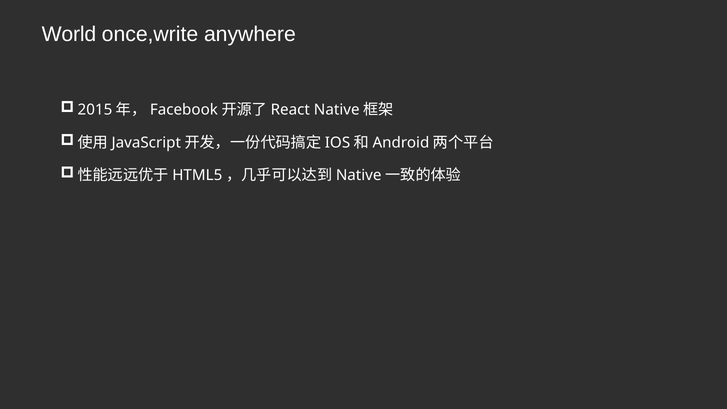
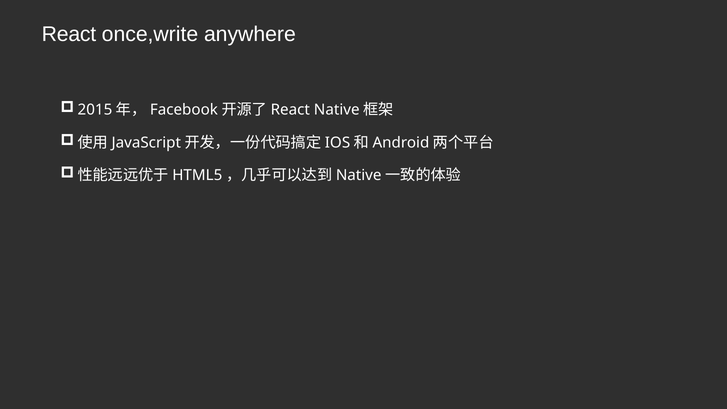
World: World -> React (69, 34)
